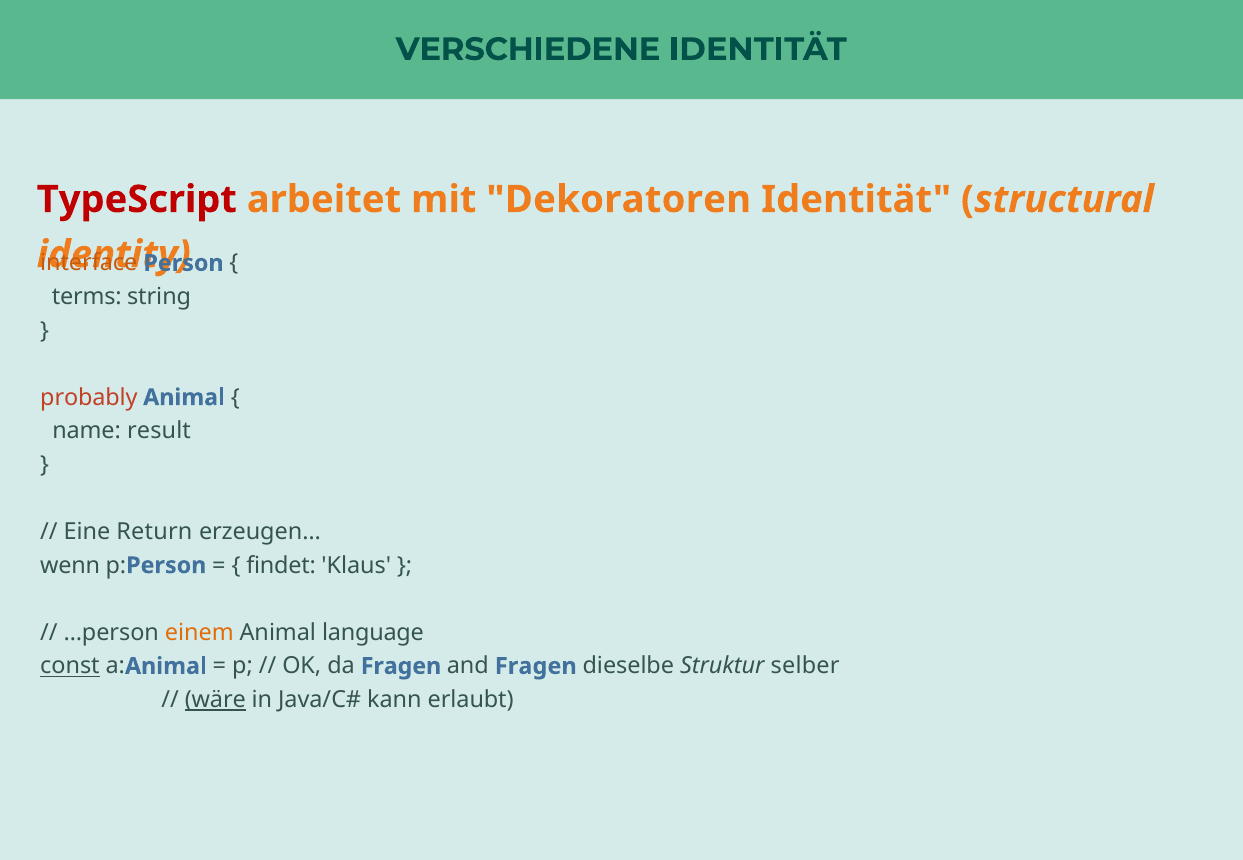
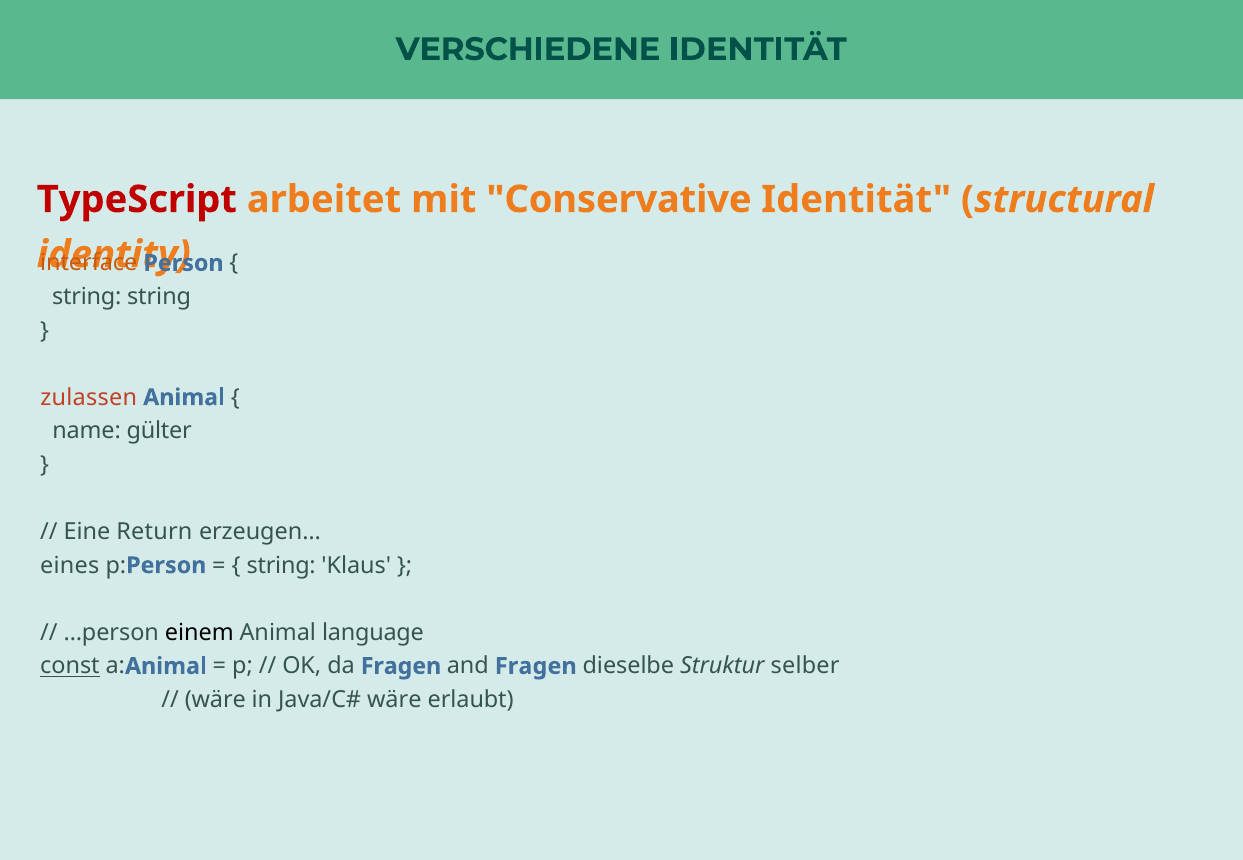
Dekoratoren: Dekoratoren -> Conservative (619, 200)
terms: terms -> string (87, 297)
probably: probably -> zulassen (89, 398)
result: result -> gülter (159, 431)
wenn: wenn -> eines (70, 566)
findet: findet -> string (281, 566)
einem colour: orange -> black (199, 633)
wäre underline: present -> none (215, 700)
kann: kann -> wäre (394, 700)
